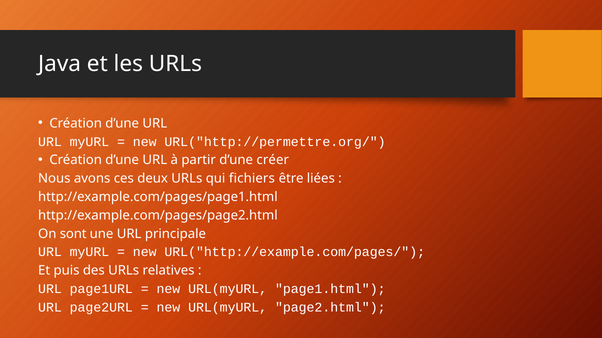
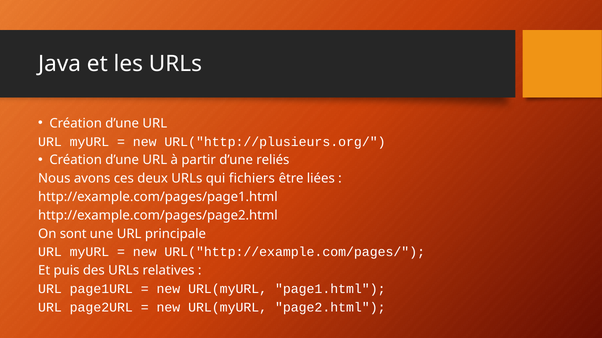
URL("http://permettre.org/: URL("http://permettre.org/ -> URL("http://plusieurs.org/ (275, 142)
créer: créer -> reliés (273, 160)
